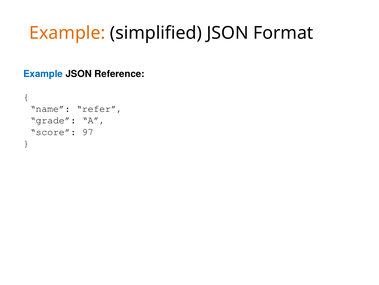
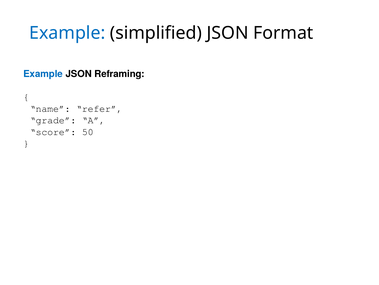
Example colour: orange -> blue (67, 33)
Reference: Reference -> Reframing (120, 74)
97: 97 -> 50 (88, 132)
